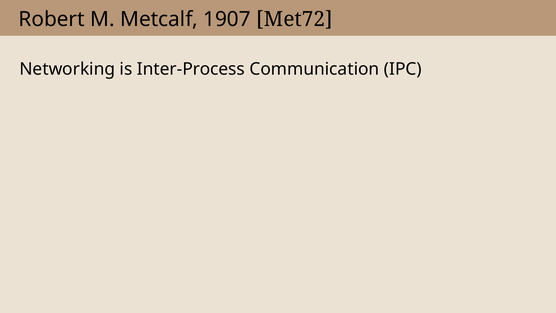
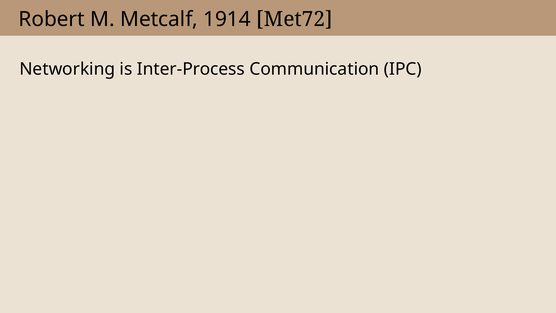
1907: 1907 -> 1914 (227, 19)
